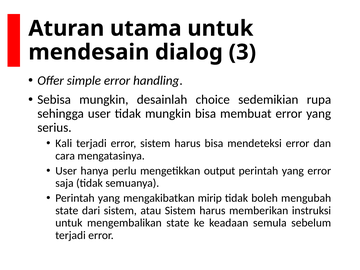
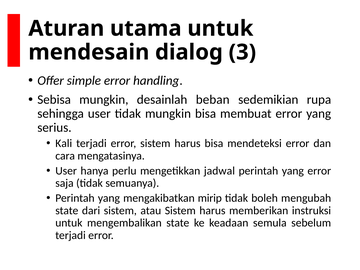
choice: choice -> beban (213, 100)
output: output -> jadwal (219, 171)
